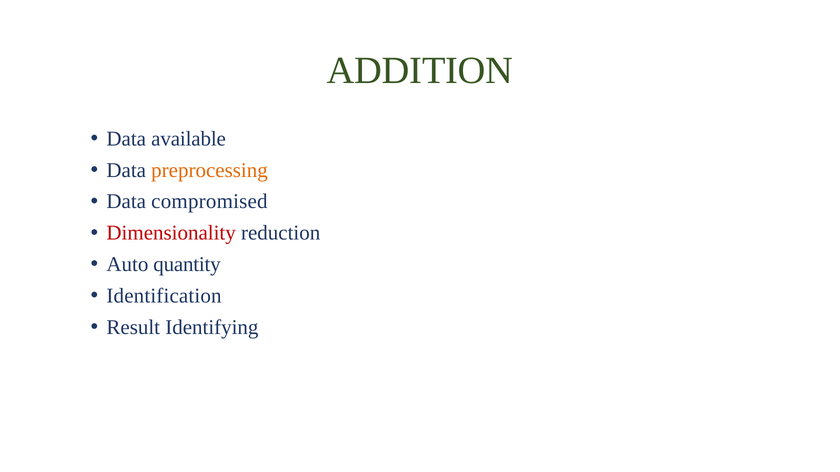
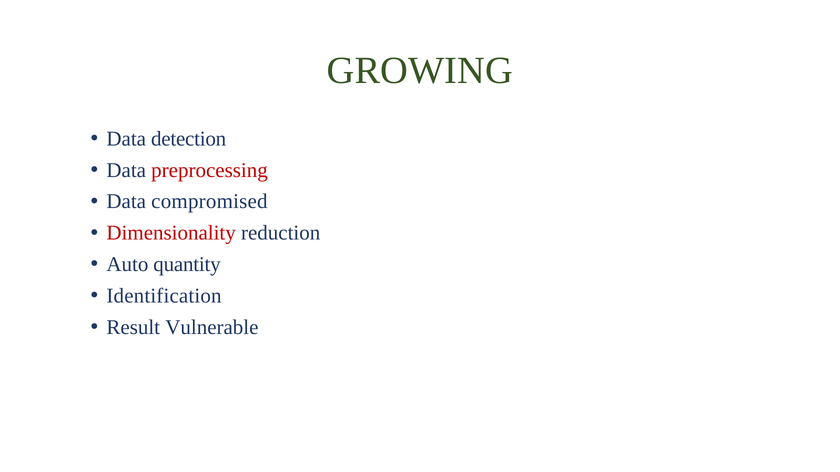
ADDITION: ADDITION -> GROWING (420, 71)
available: available -> detection (189, 139)
preprocessing colour: orange -> red (210, 170)
Identifying: Identifying -> Vulnerable (212, 327)
